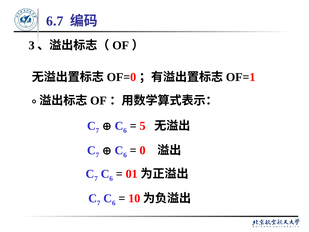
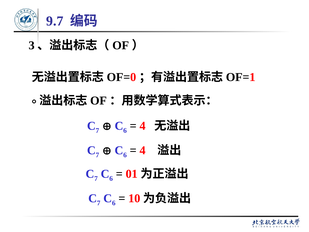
6.7: 6.7 -> 9.7 (55, 21)
5: 5 -> 4 (143, 126)
0: 0 -> 4 (143, 150)
